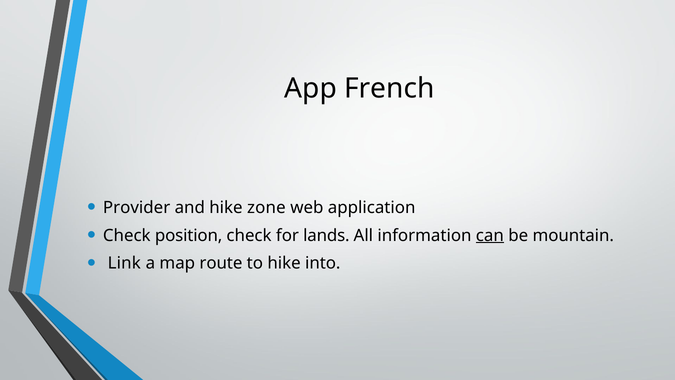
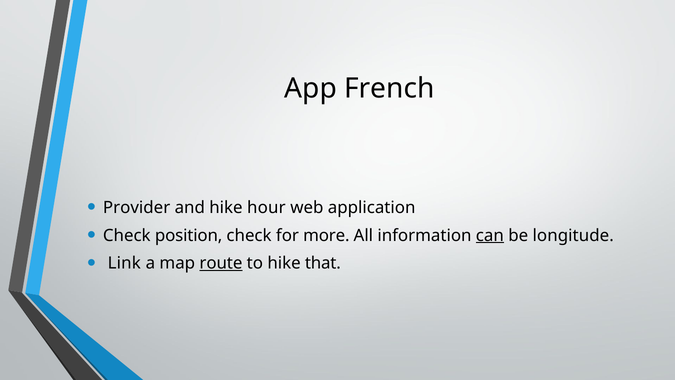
zone: zone -> hour (266, 207)
lands: lands -> more (326, 235)
mountain: mountain -> longitude (573, 235)
route underline: none -> present (221, 263)
into: into -> that (323, 263)
